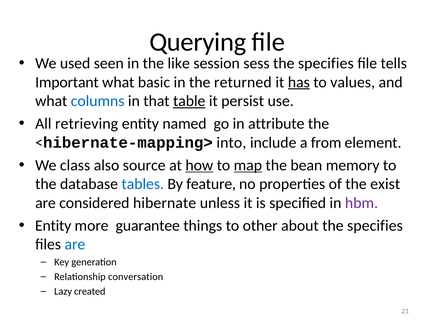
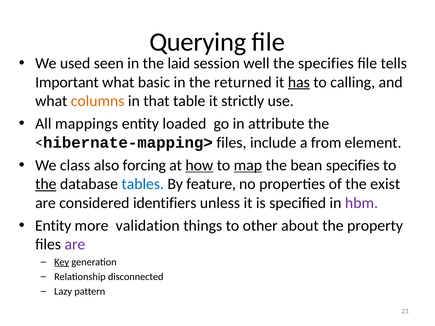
like: like -> laid (179, 63)
sess: sess -> well (256, 63)
values: values -> calling (353, 82)
columns colour: blue -> orange (98, 101)
table underline: present -> none (189, 101)
persist: persist -> strictly (243, 101)
retrieving: retrieving -> mappings (87, 124)
named: named -> loaded (184, 124)
<hibernate-mapping> into: into -> files (231, 143)
source: source -> forcing (144, 165)
bean memory: memory -> specifies (353, 165)
the underline: none -> present (46, 184)
hibernate: hibernate -> identifiers (165, 203)
guarantee: guarantee -> validation (148, 226)
about the specifies: specifies -> property (375, 226)
are colour: blue -> purple (75, 245)
Key underline: none -> present (62, 262)
conversation: conversation -> disconnected (136, 277)
created: created -> pattern (90, 292)
